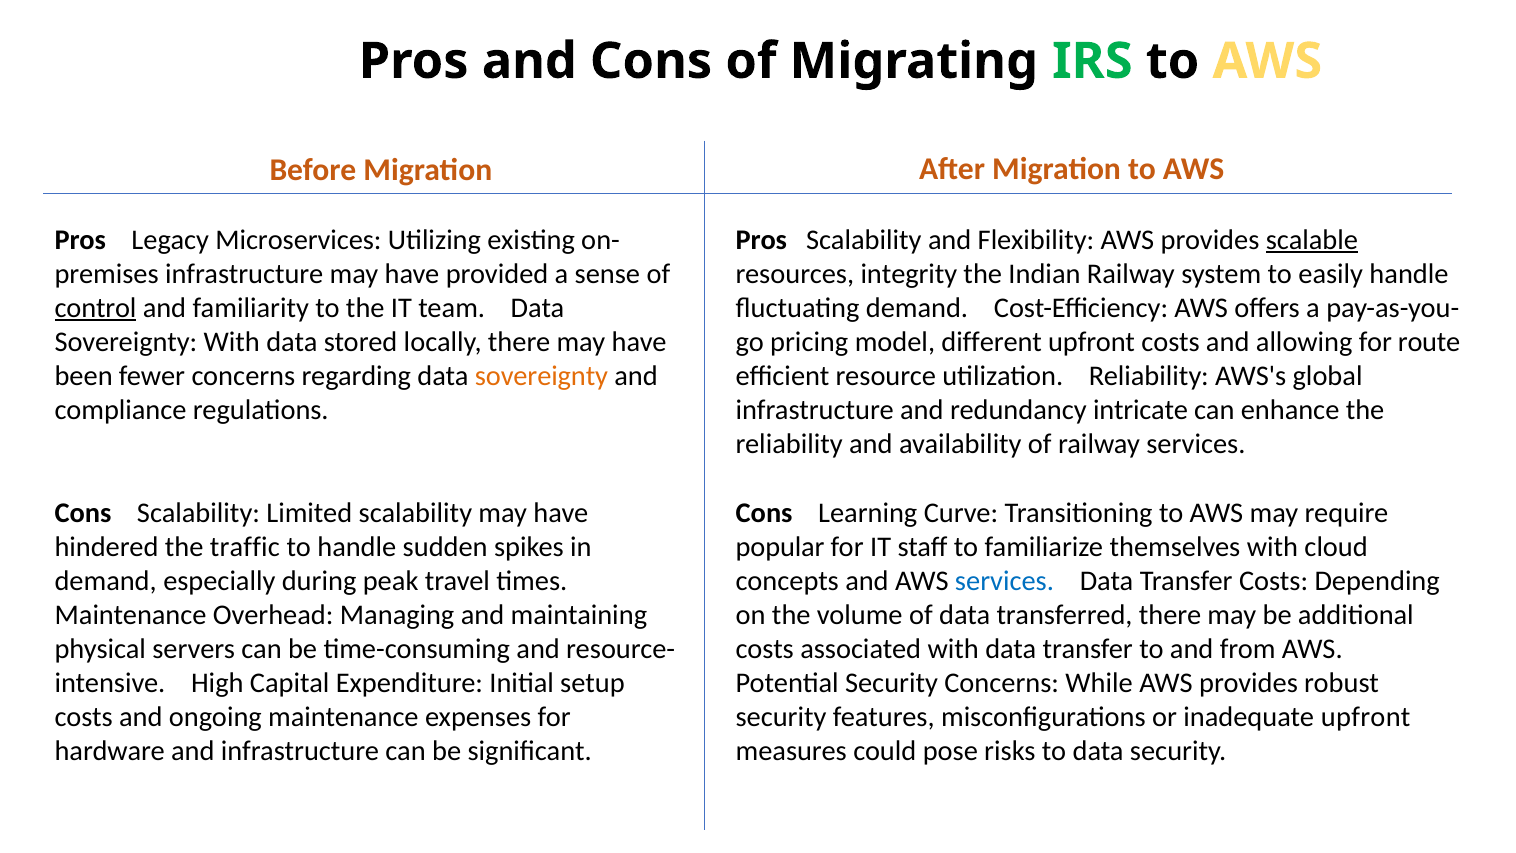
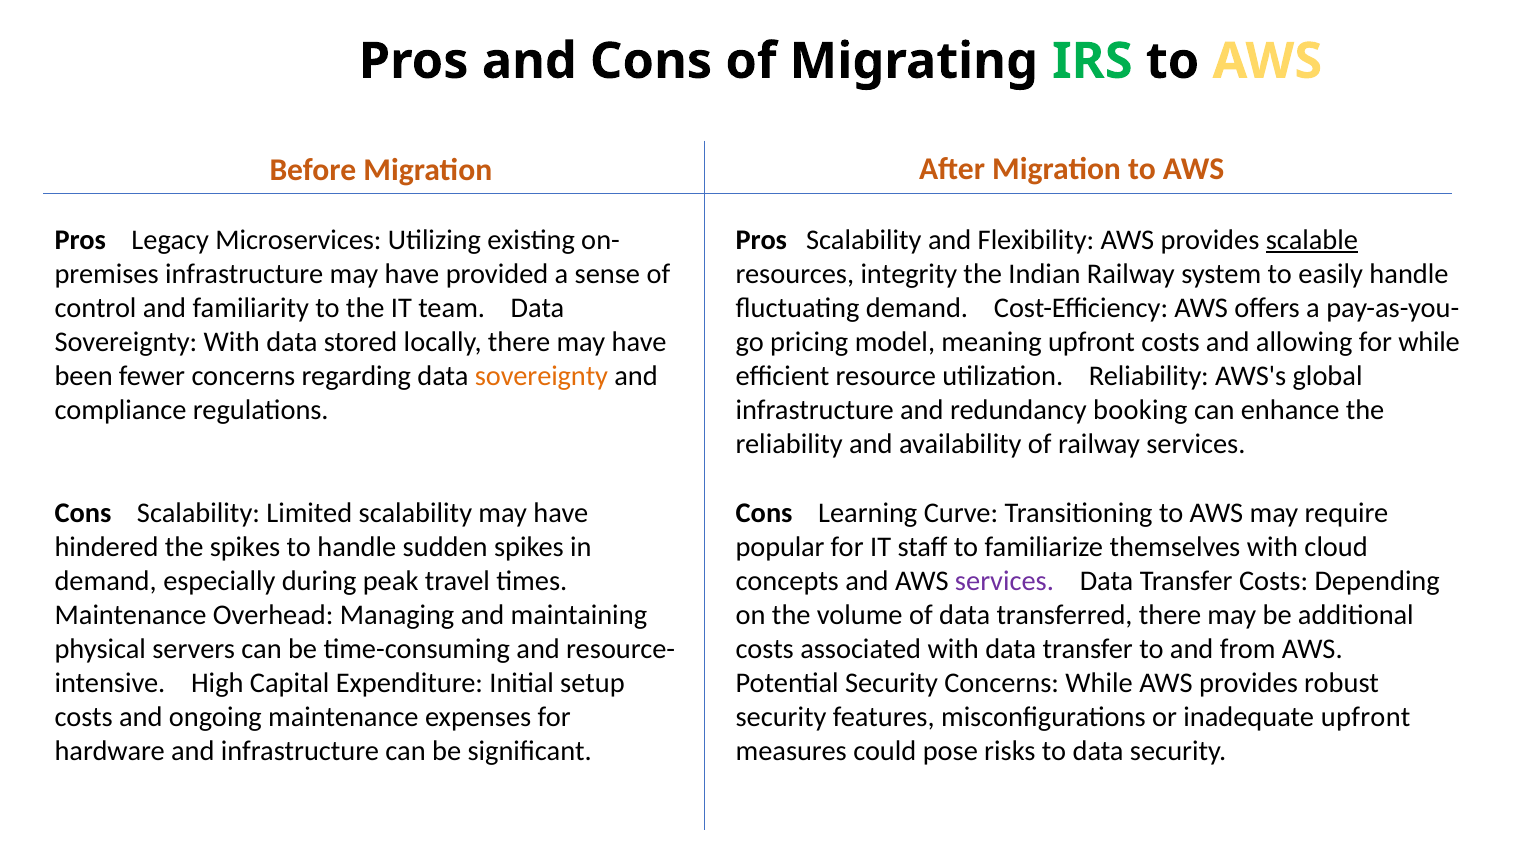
control underline: present -> none (96, 308)
different: different -> meaning (992, 342)
for route: route -> while (1429, 342)
intricate: intricate -> booking (1140, 410)
the traffic: traffic -> spikes (245, 547)
services colour: blue -> purple (1005, 581)
